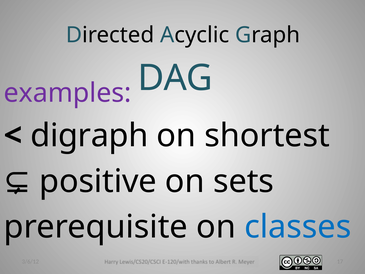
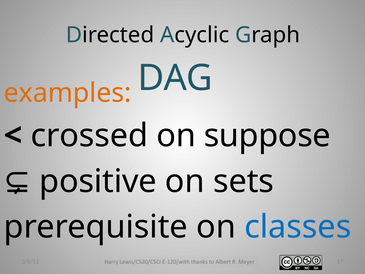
examples colour: purple -> orange (68, 93)
digraph: digraph -> crossed (89, 136)
shortest: shortest -> suppose (267, 136)
